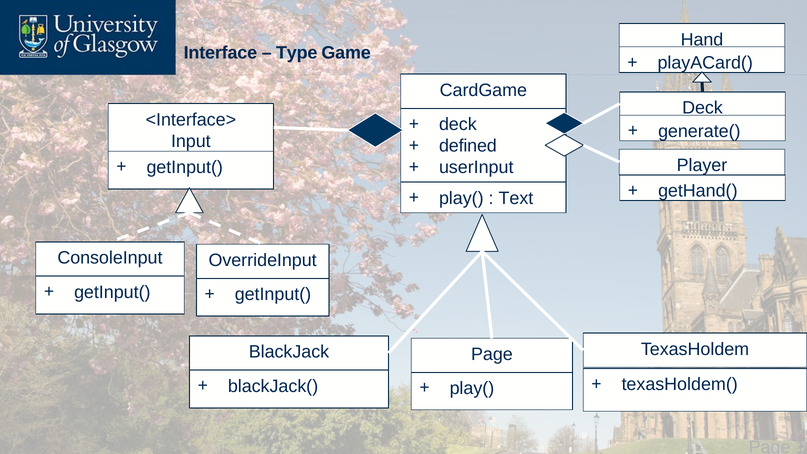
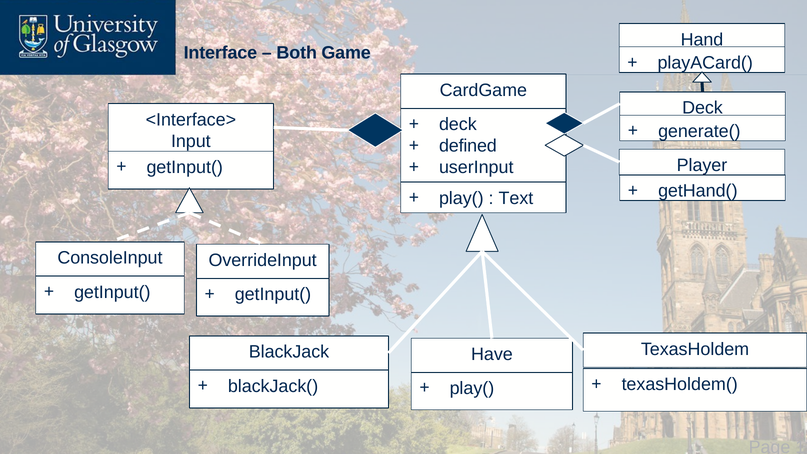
Type: Type -> Both (297, 53)
Page: Page -> Have (492, 354)
